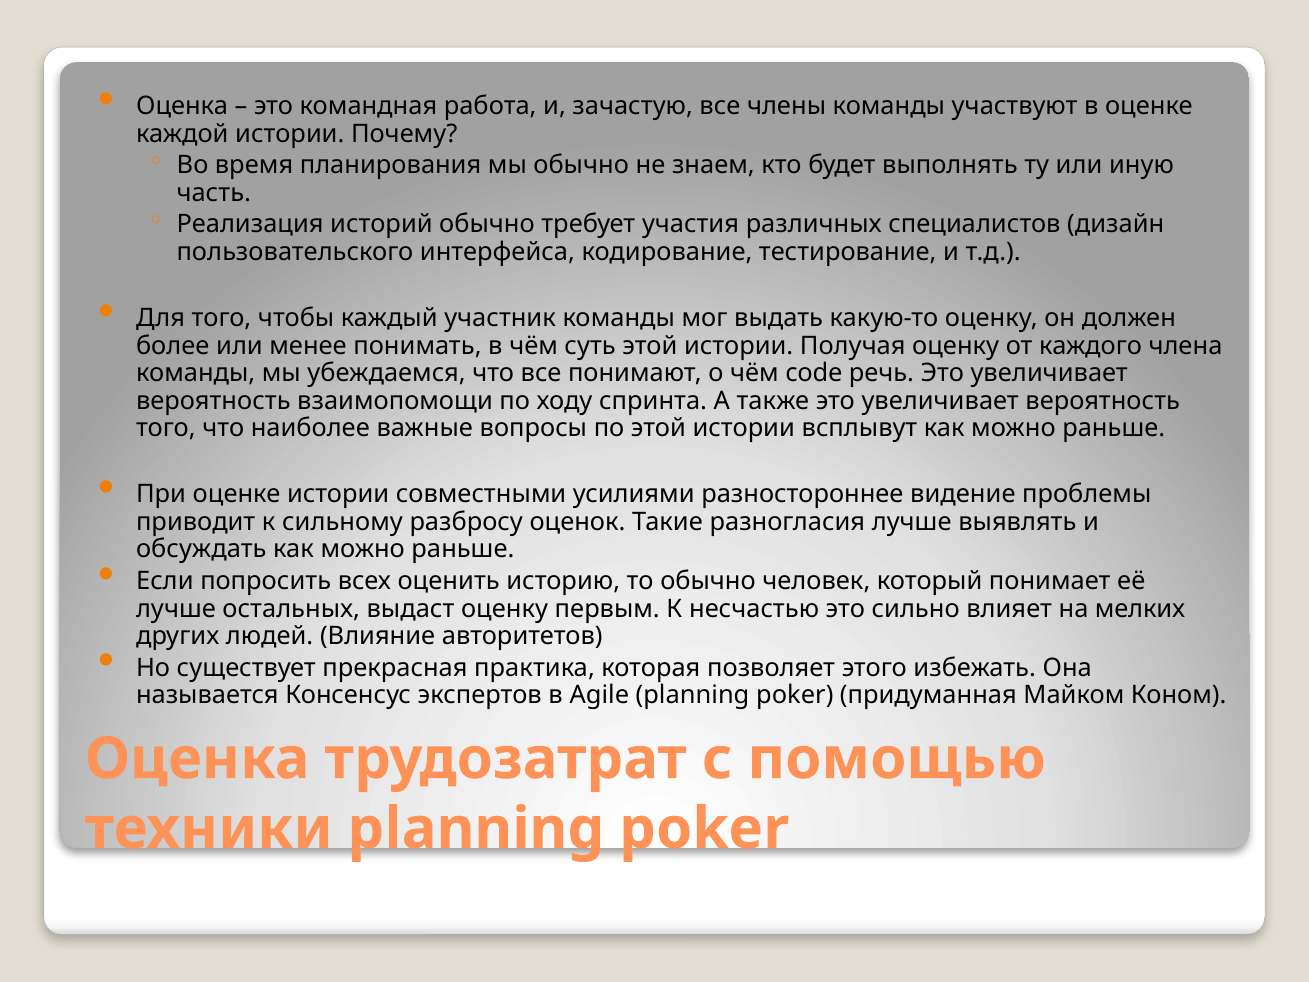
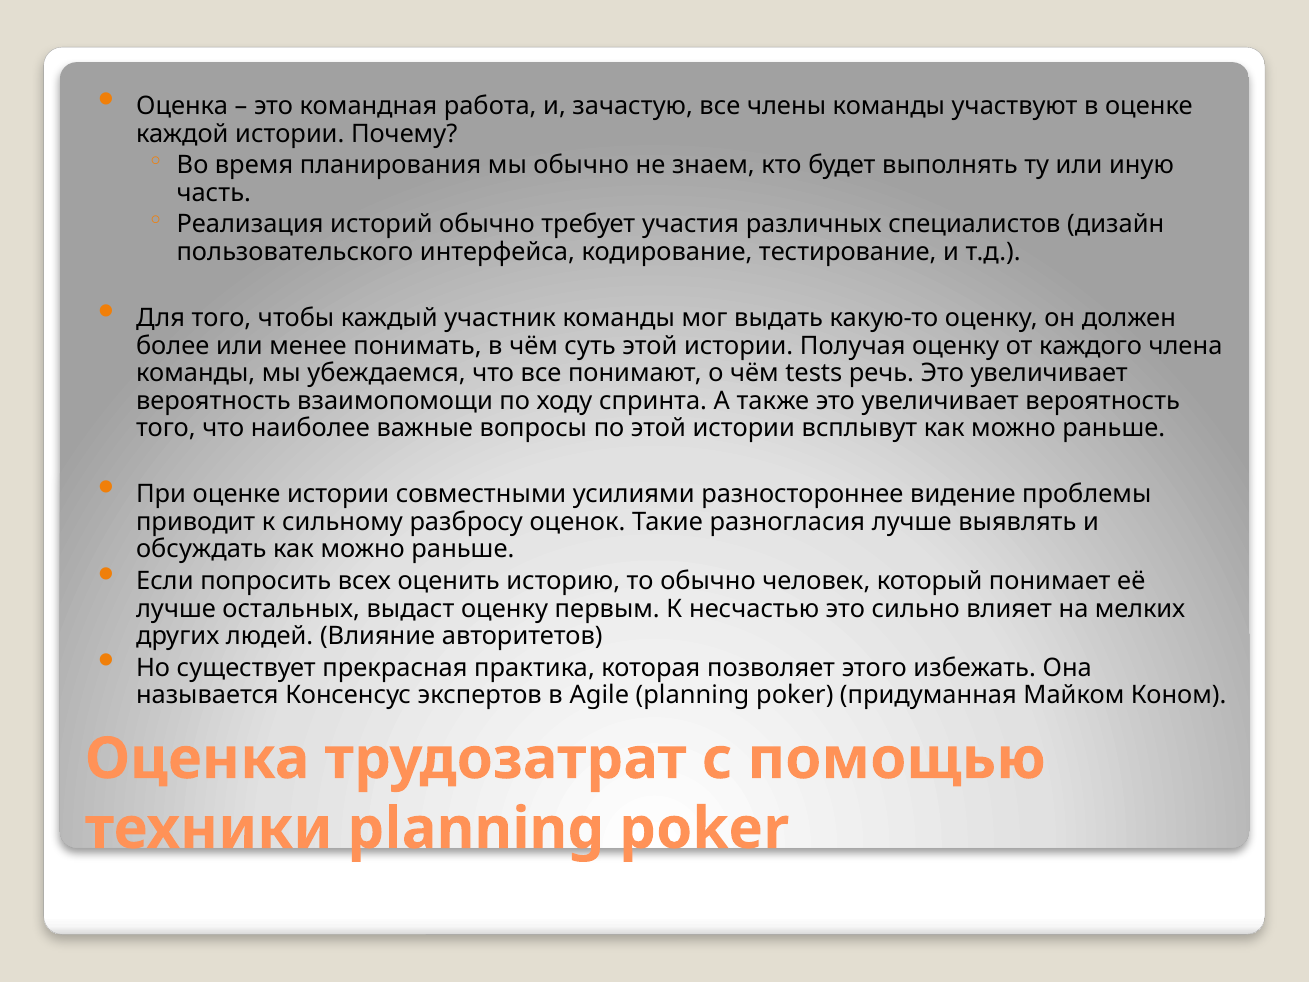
code: code -> tests (814, 373)
